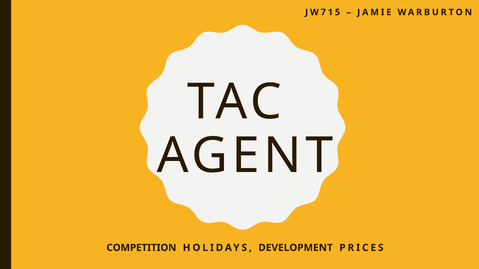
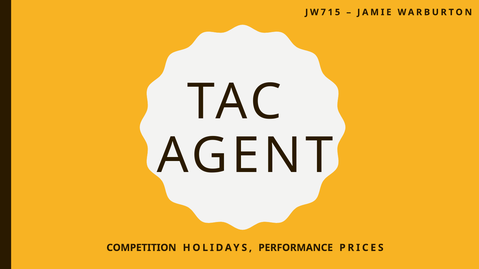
DEVELOPMENT: DEVELOPMENT -> PERFORMANCE (296, 248)
